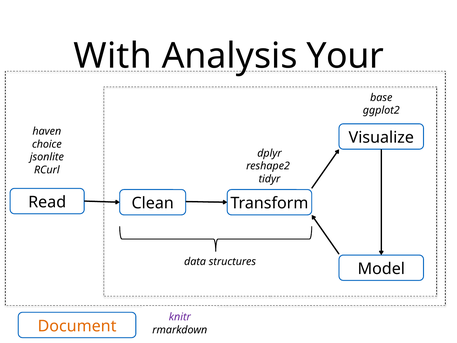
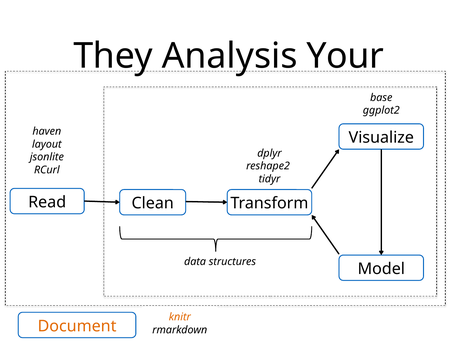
With: With -> They (113, 56)
choice: choice -> layout (47, 144)
knitr colour: purple -> orange (180, 317)
